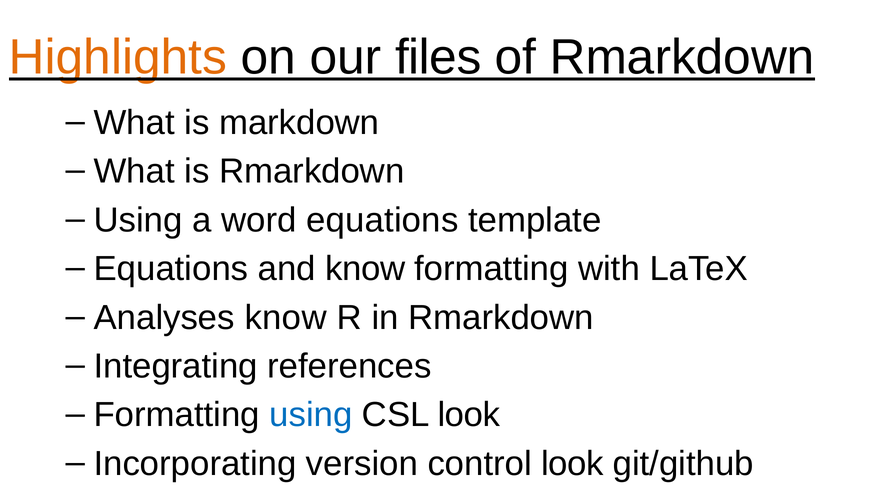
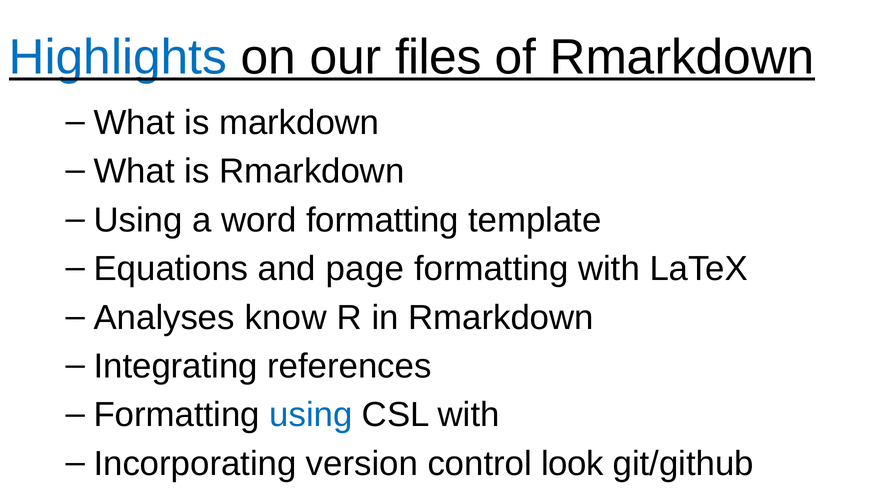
Highlights colour: orange -> blue (118, 57)
word equations: equations -> formatting (382, 220)
and know: know -> page (365, 269)
CSL look: look -> with (469, 415)
